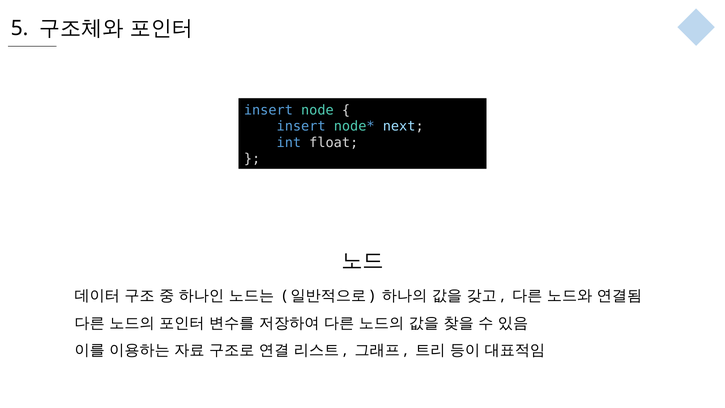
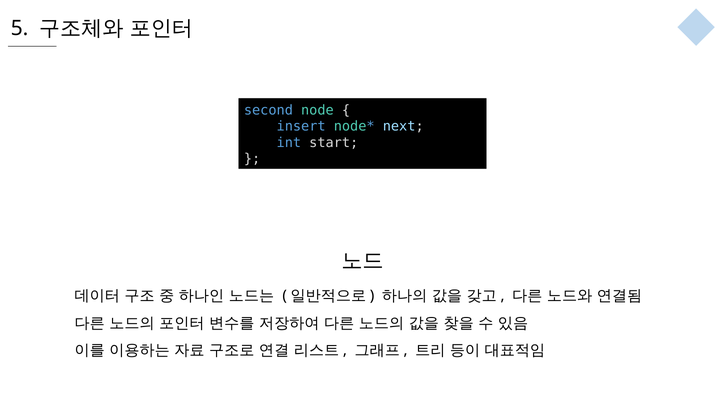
insert: insert -> second (268, 110)
float: float -> start (334, 143)
